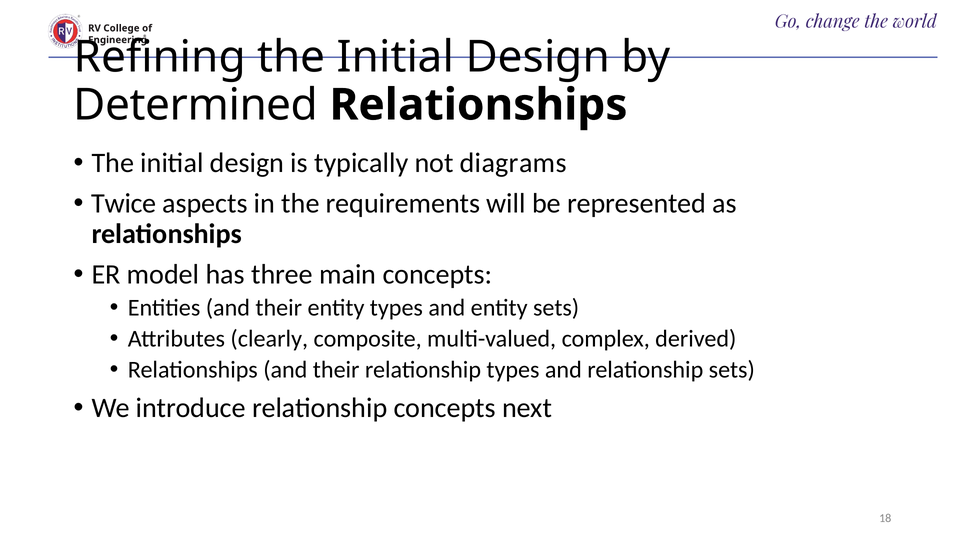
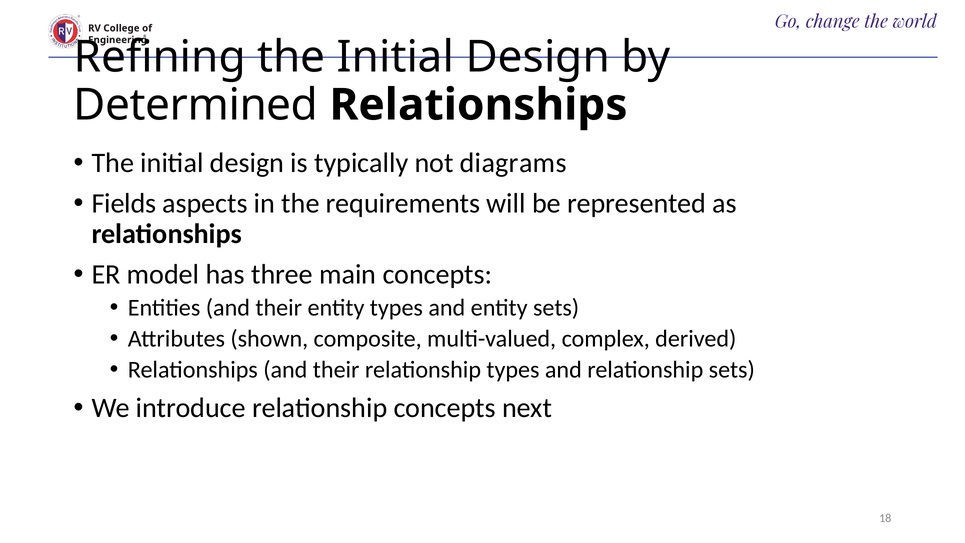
Twice: Twice -> Fields (124, 204)
clearly: clearly -> shown (269, 339)
